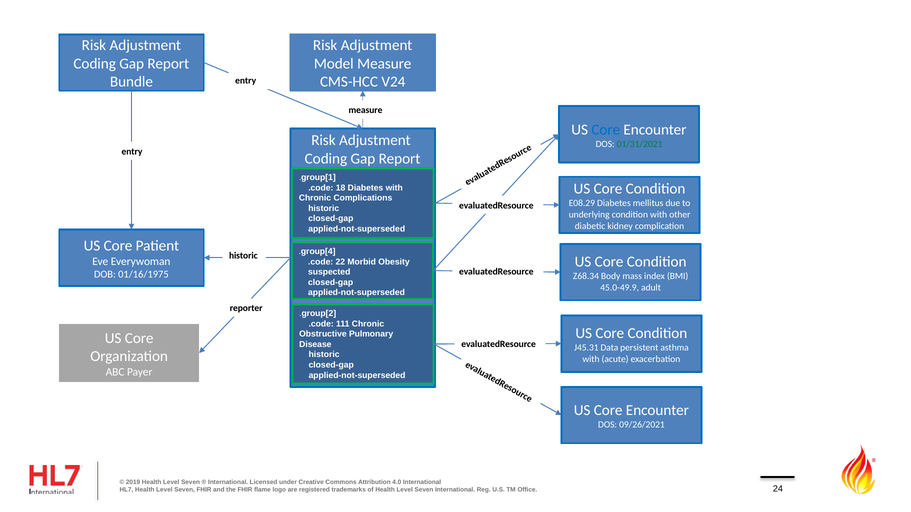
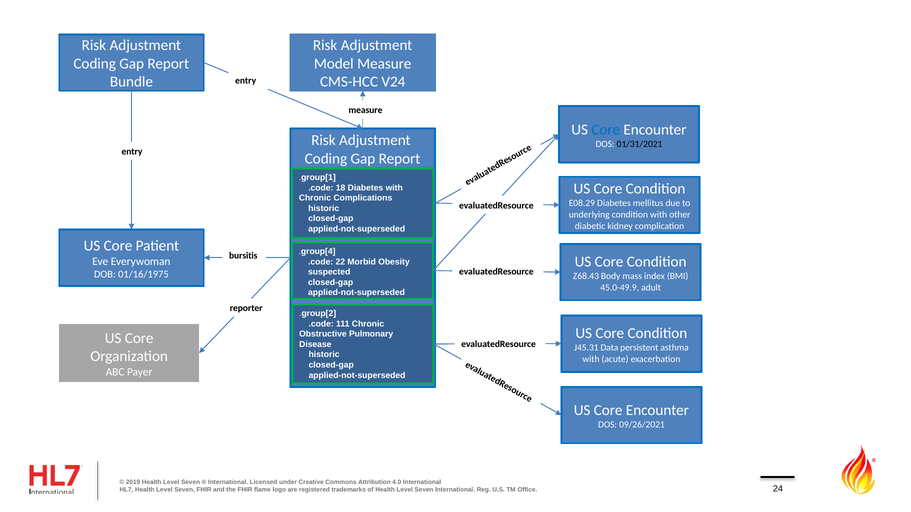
01/31/2021 colour: green -> black (640, 144)
historic: historic -> bursitis (243, 256)
Z68.34: Z68.34 -> Z68.43 (586, 276)
